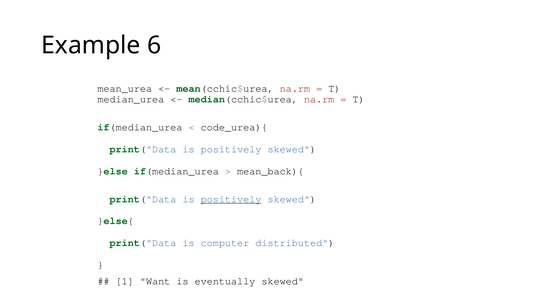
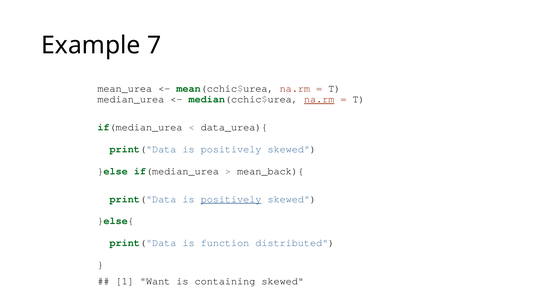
6: 6 -> 7 (154, 45)
na.rm underline: none -> present (319, 99)
code_urea){: code_urea){ -> data_urea){ (234, 127)
computer: computer -> function (225, 243)
eventually: eventually -> containing (225, 281)
